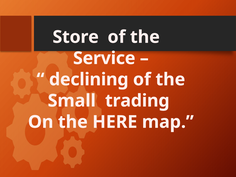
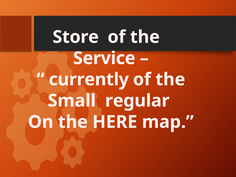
declining: declining -> currently (89, 79)
trading: trading -> regular (137, 101)
